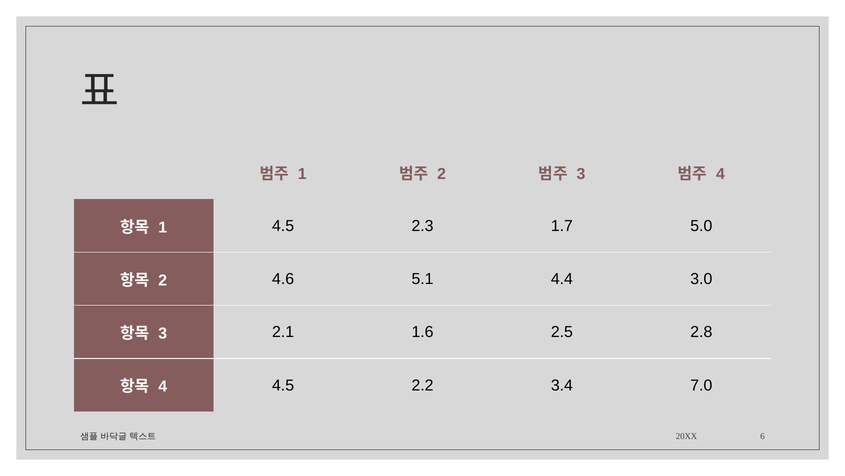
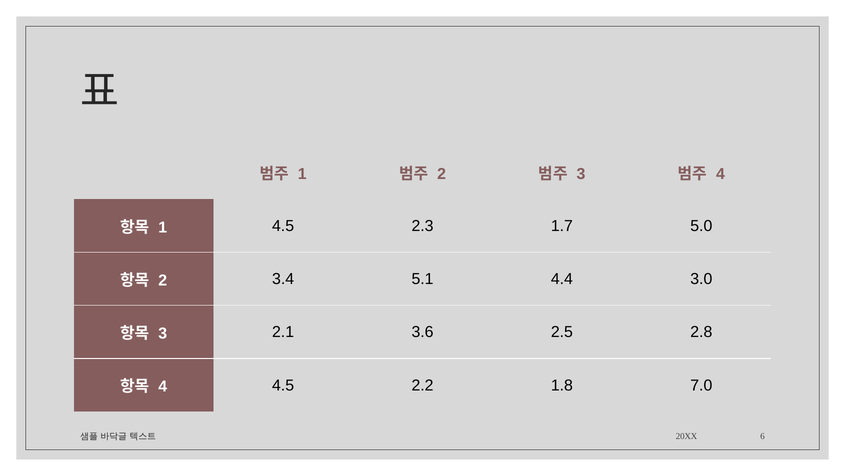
4.6​: 4.6​ -> 3.4​ (285, 279)
1.6​: 1.6​ -> 3.6​ (425, 332)
3.4​: 3.4​ -> 1.8​ (564, 385)
